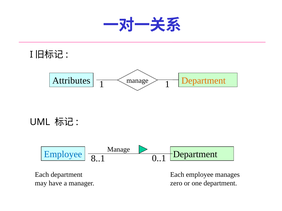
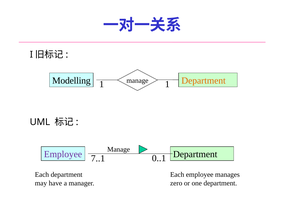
Attributes: Attributes -> Modelling (71, 81)
Employee colour: blue -> purple (63, 155)
8..1: 8..1 -> 7..1 (98, 159)
